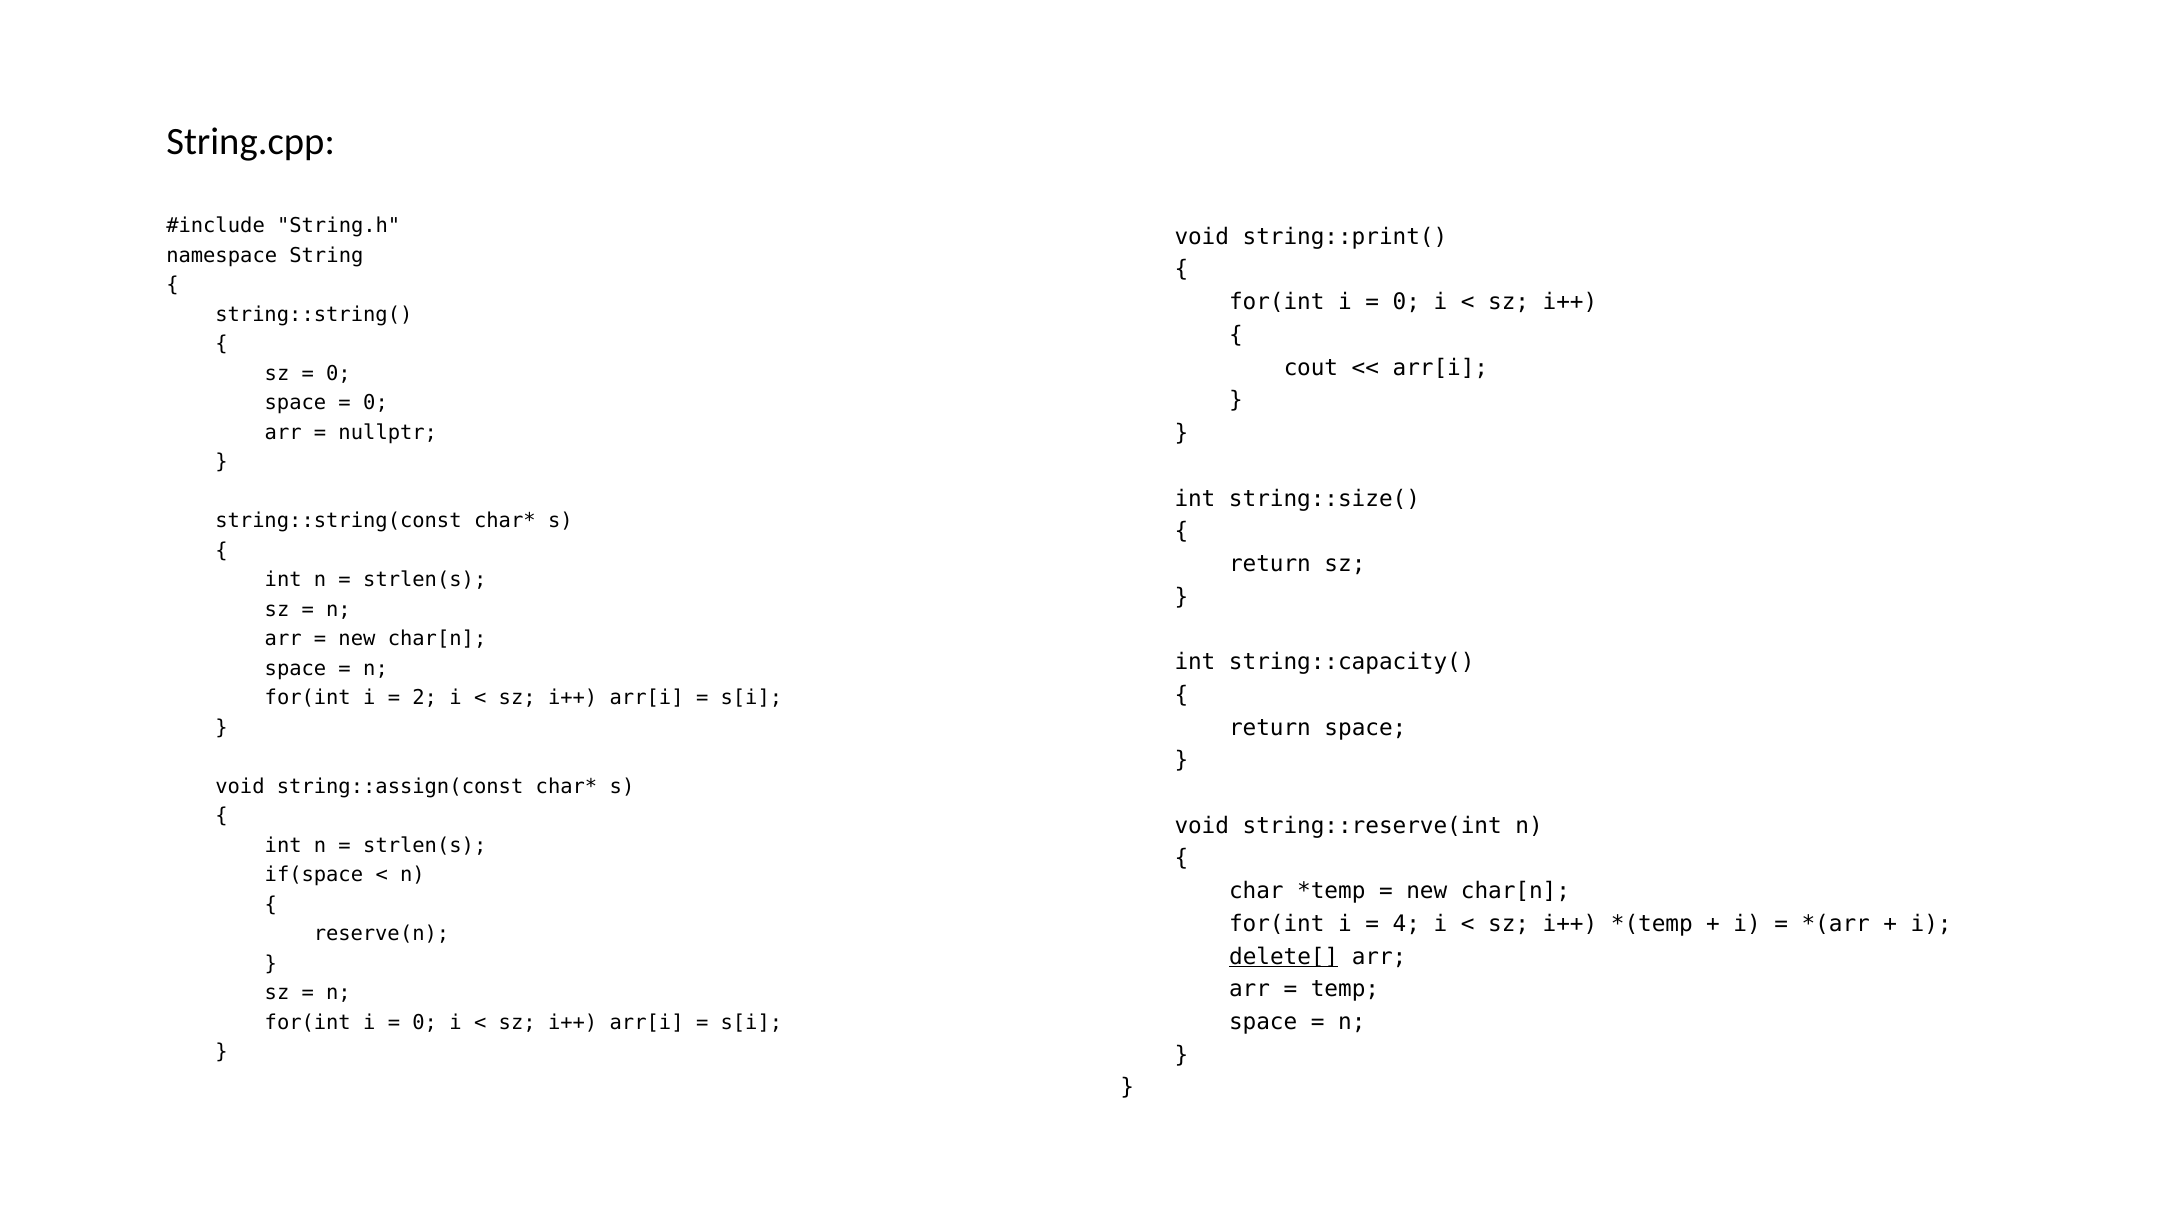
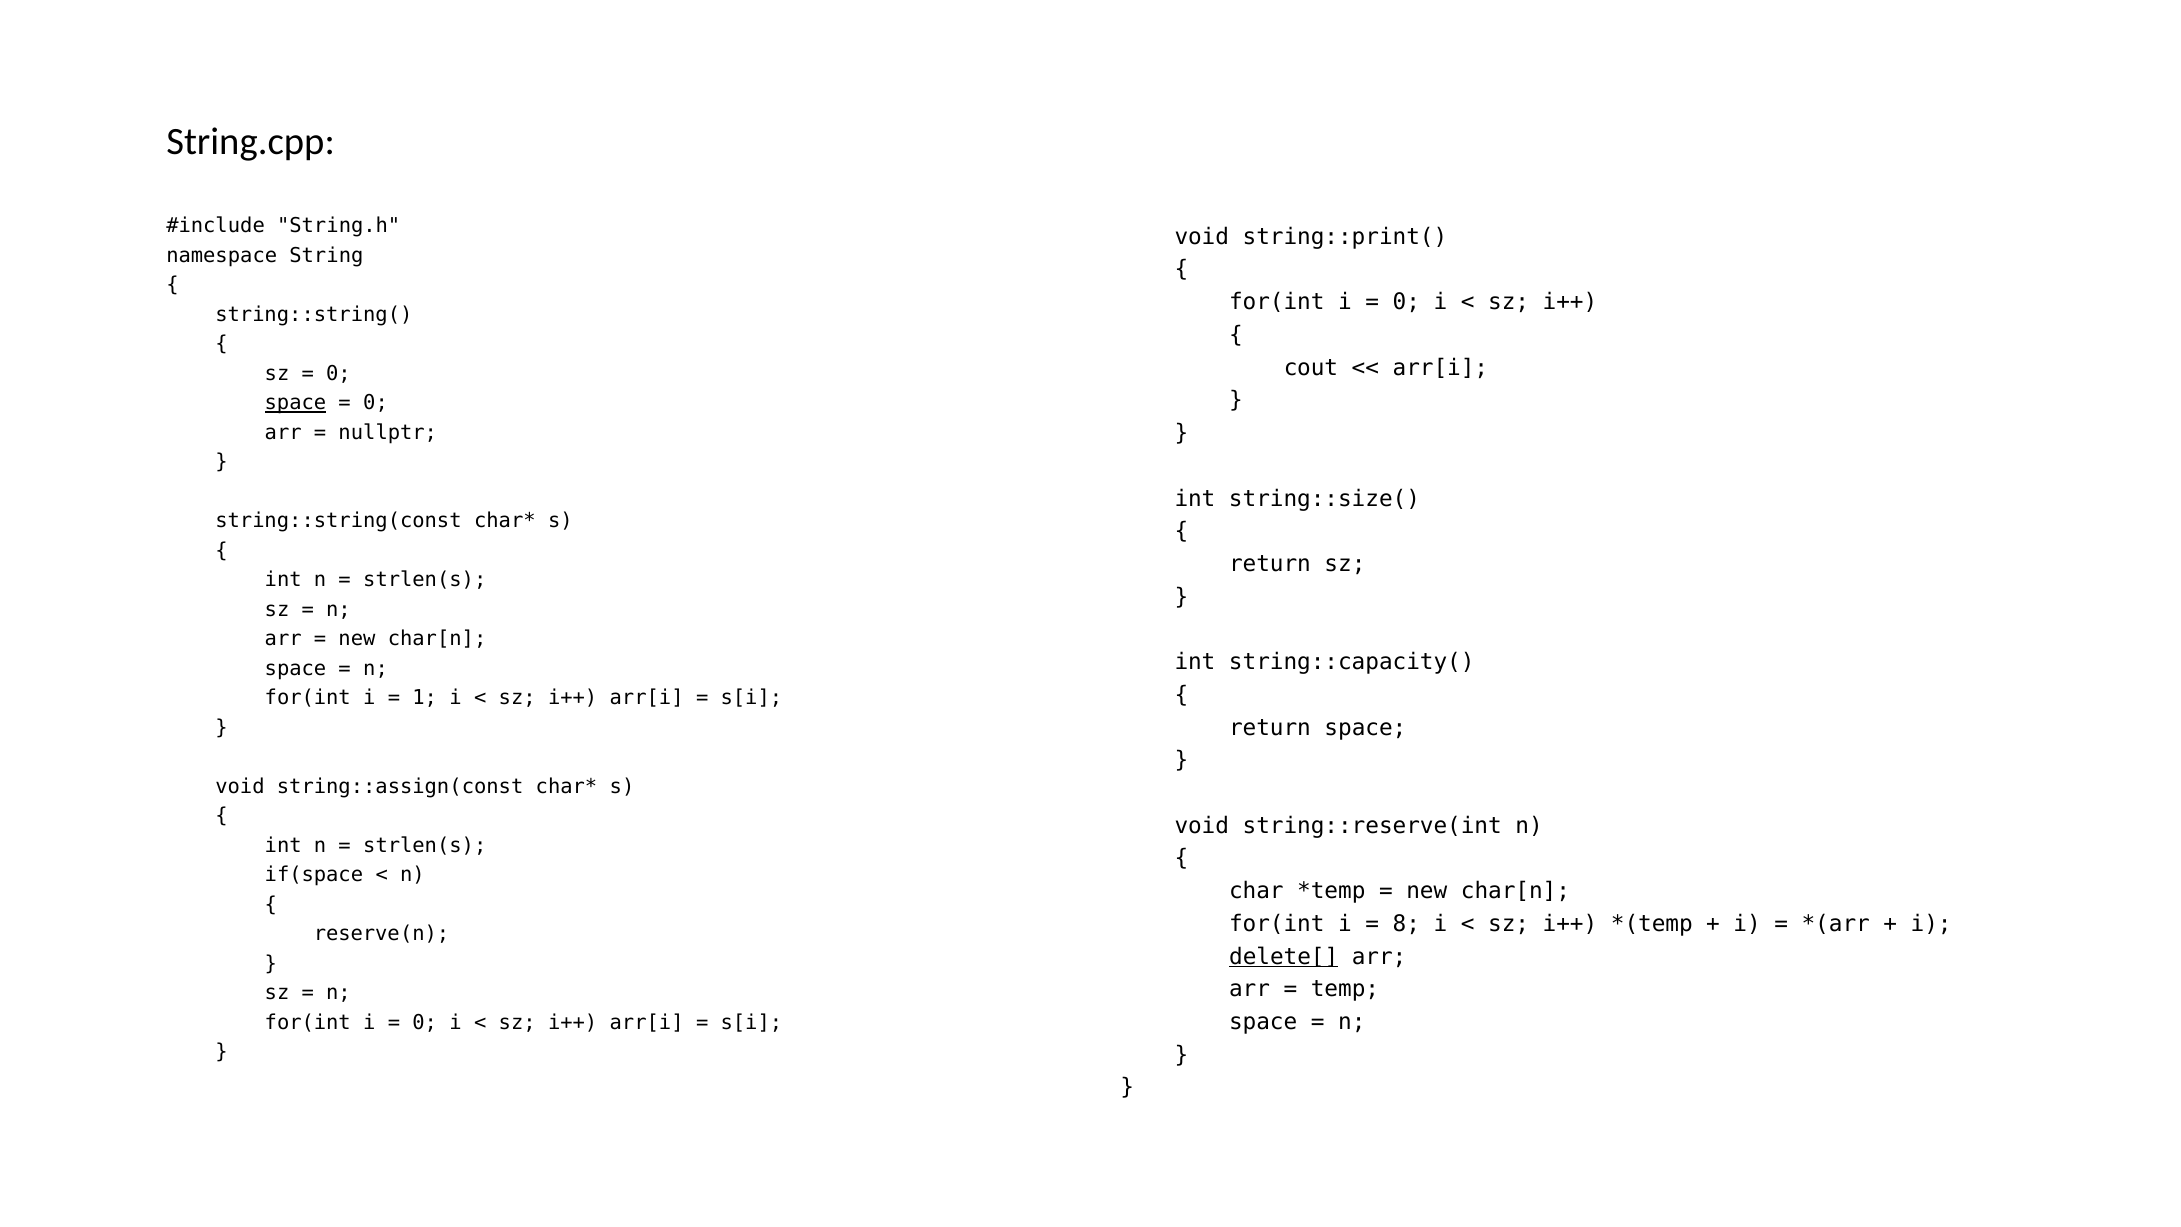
space underline: none -> present (295, 403)
2: 2 -> 1 (425, 698)
4: 4 -> 8 (1406, 924)
